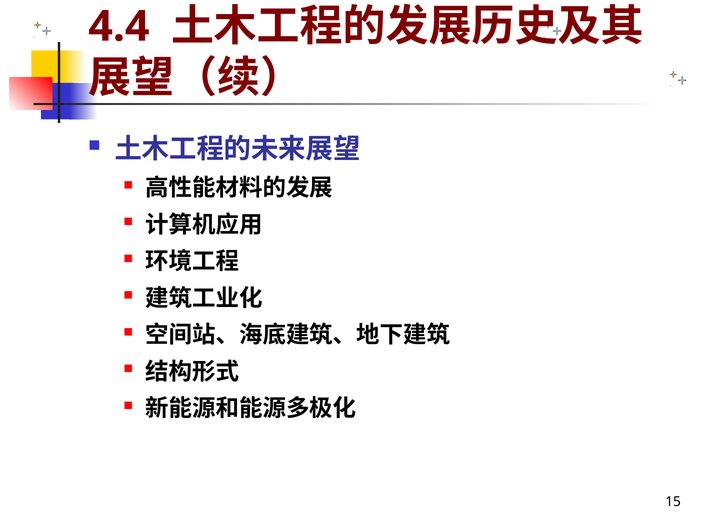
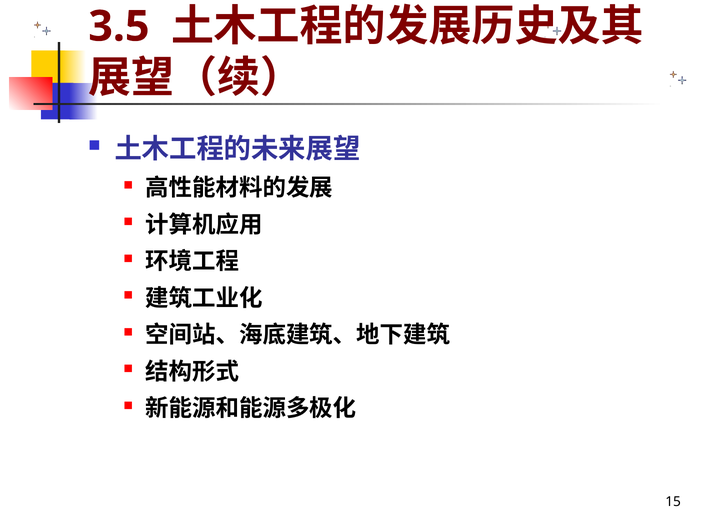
4.4: 4.4 -> 3.5 (119, 27)
